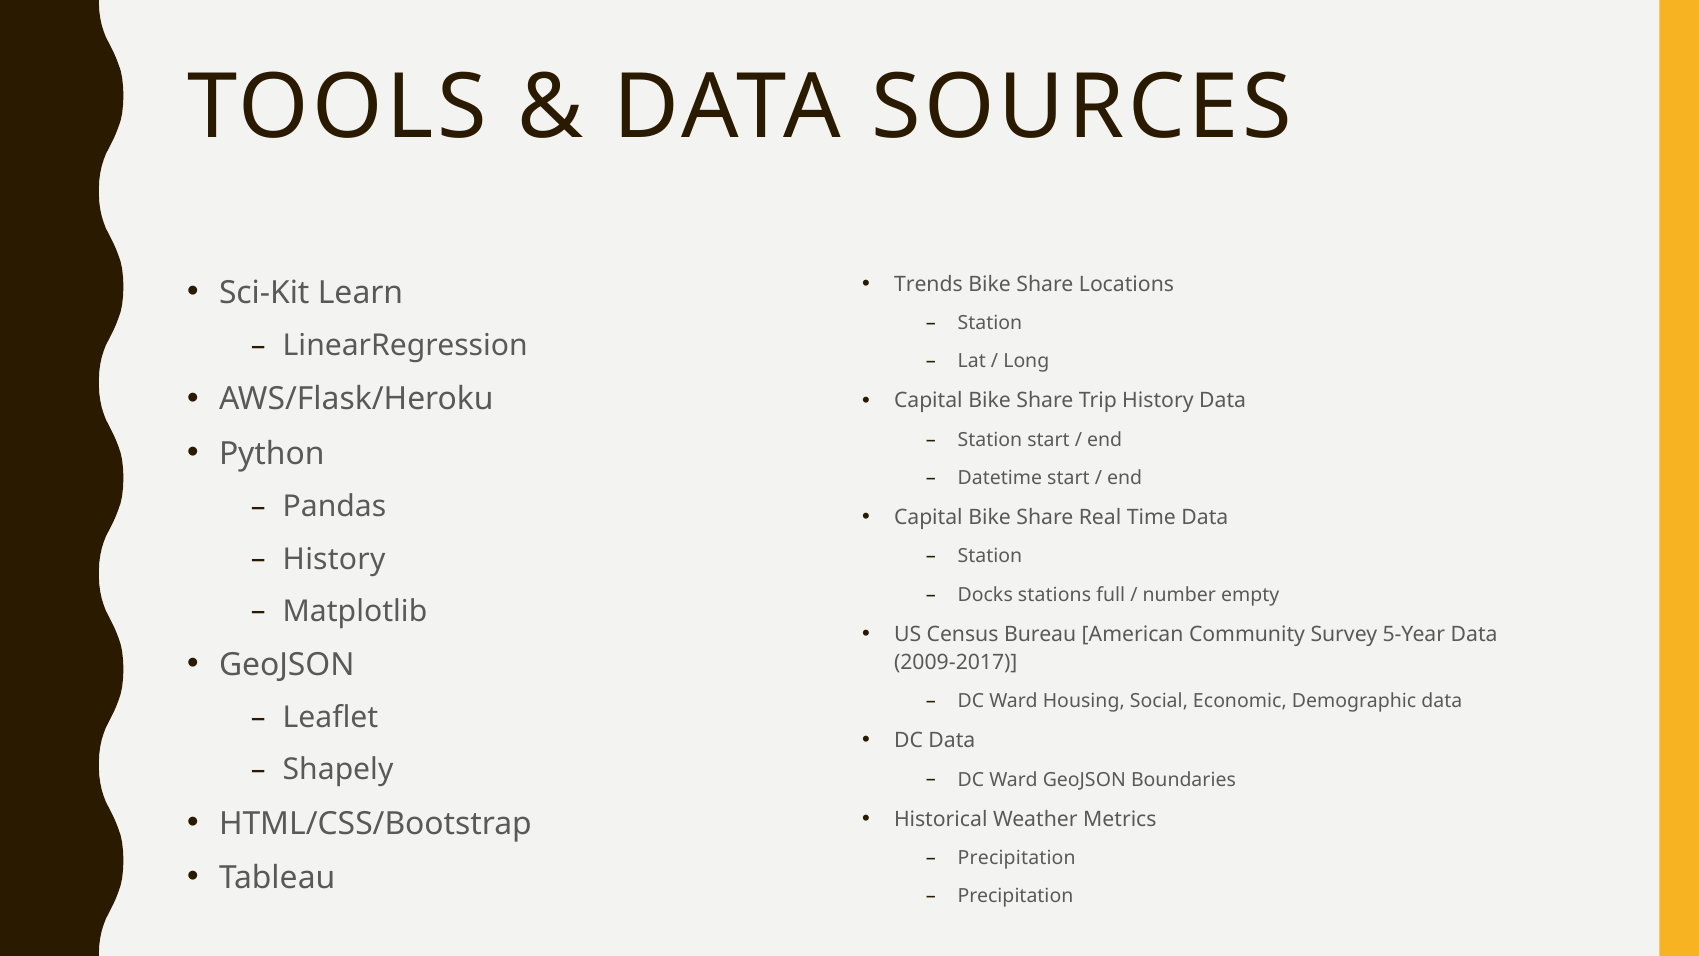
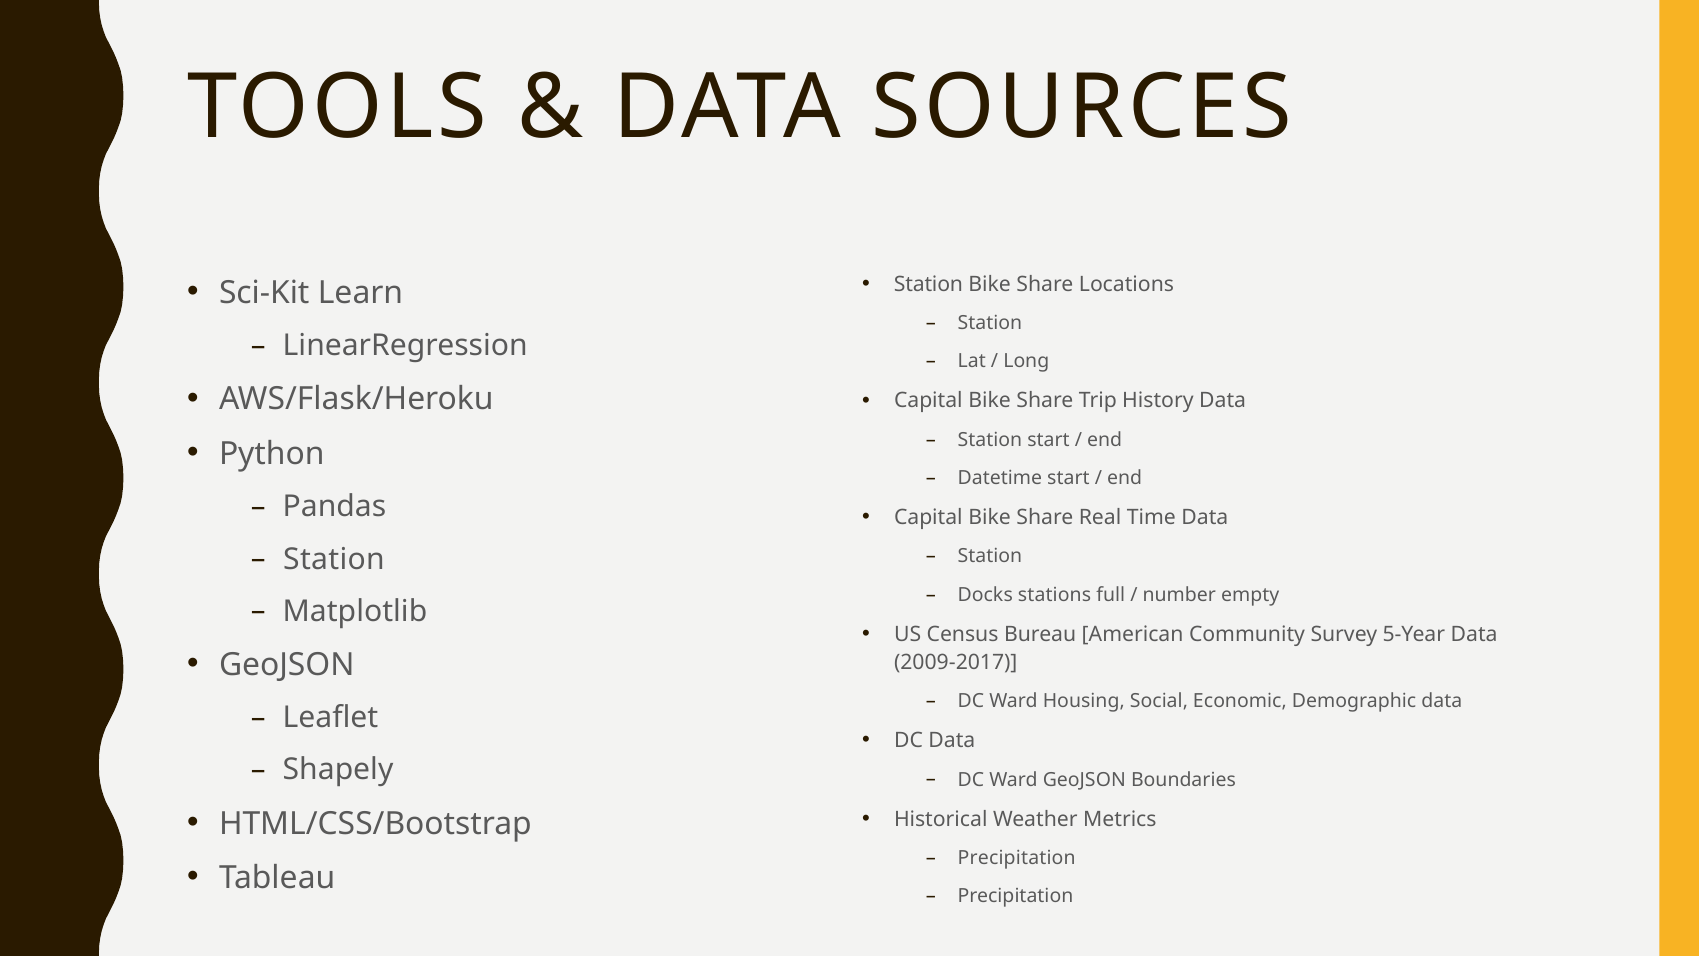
Trends: Trends -> Station (928, 284)
History: History -> Station (334, 559)
